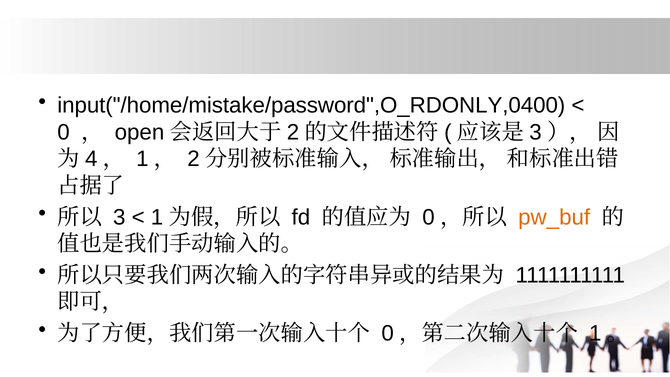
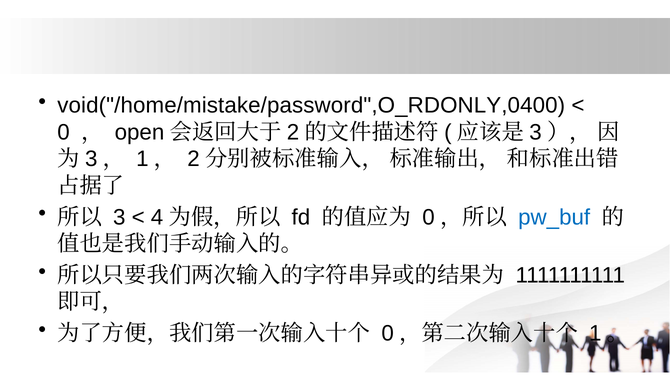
input("/home/mistake/password",O_RDONLY,0400: input("/home/mistake/password",O_RDONLY,0400 -> void("/home/mistake/password",O_RDONLY,0400 (311, 105)
4: 4 -> 3 (91, 159)
1: 1 -> 4 (157, 217)
pw_buf colour: orange -> blue (554, 217)
